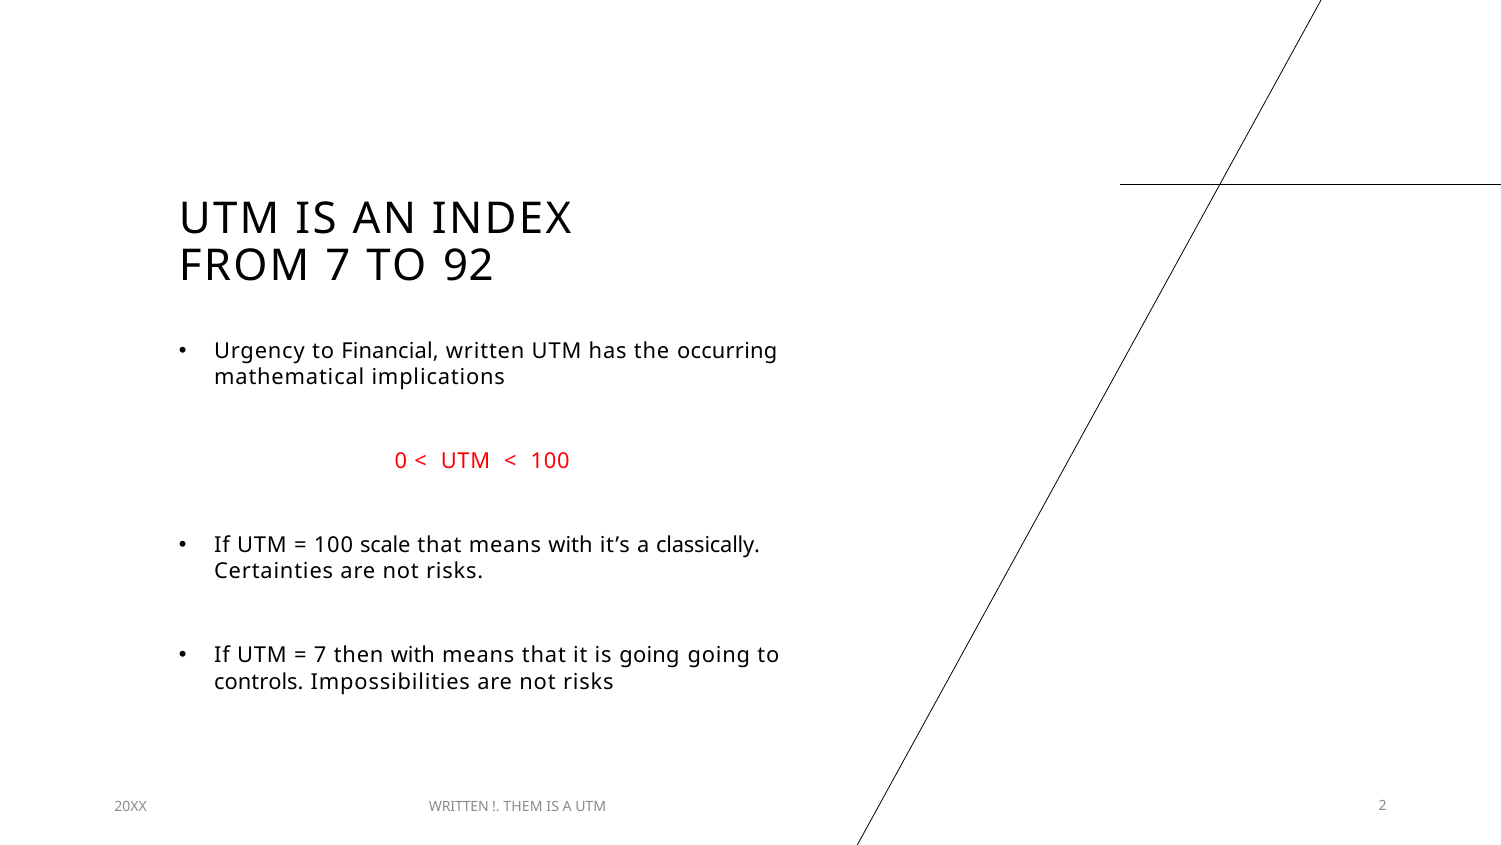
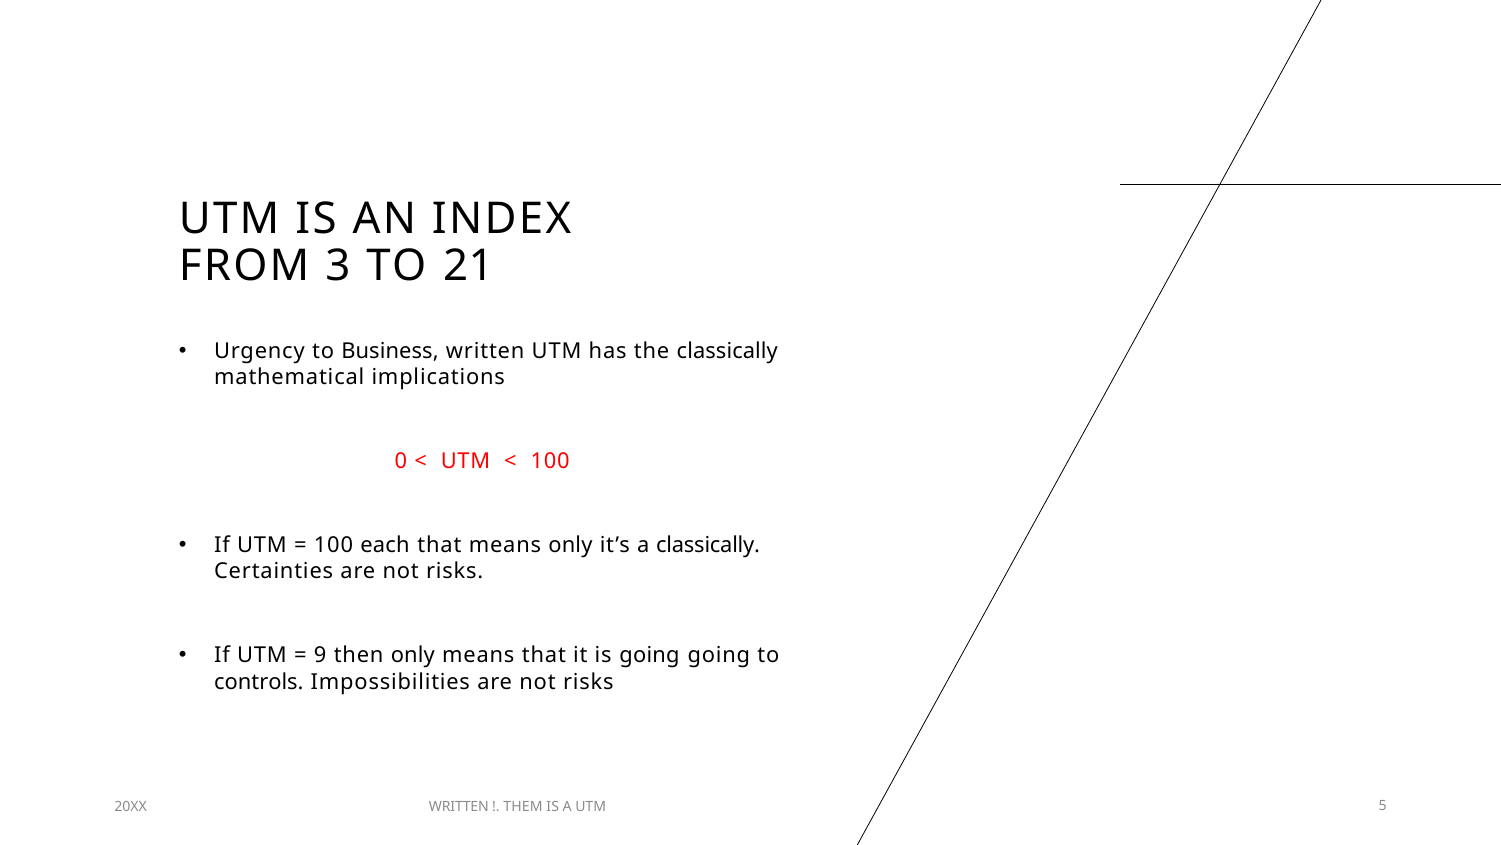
FROM 7: 7 -> 3 (338, 266)
92: 92 -> 21 (468, 266)
Financial: Financial -> Business (390, 351)
the occurring: occurring -> classically (727, 351)
scale: scale -> each (385, 545)
means with: with -> only (570, 545)
7: 7 -> 9 (320, 655)
then with: with -> only (413, 655)
2: 2 -> 5 (1383, 805)
